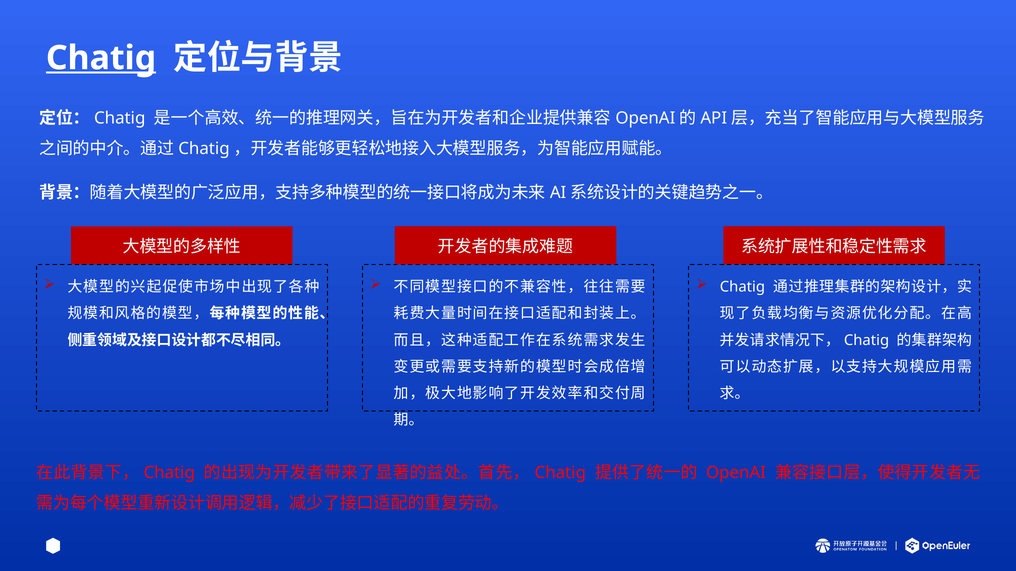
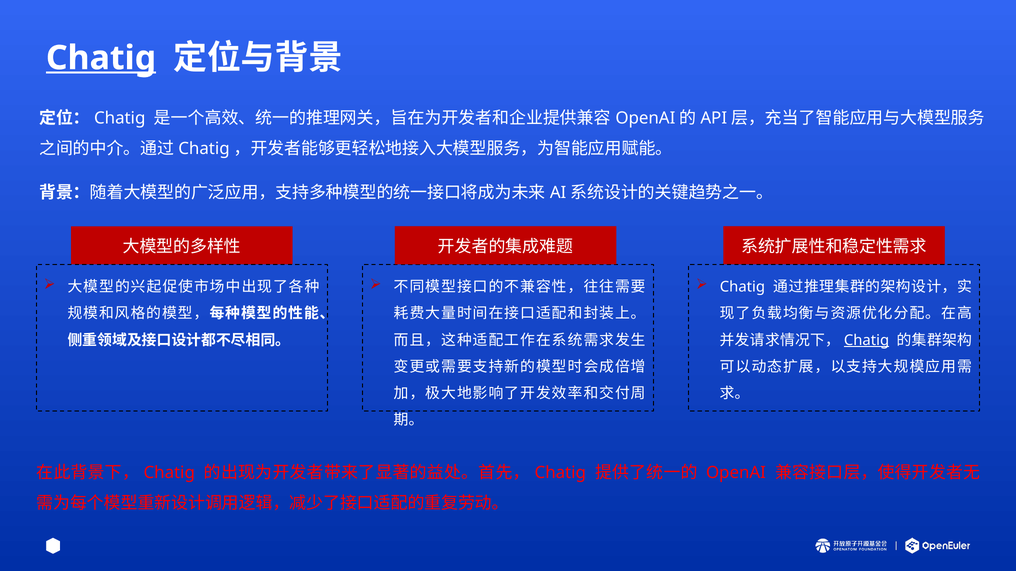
Chatig underline: none -> present (867, 340)
